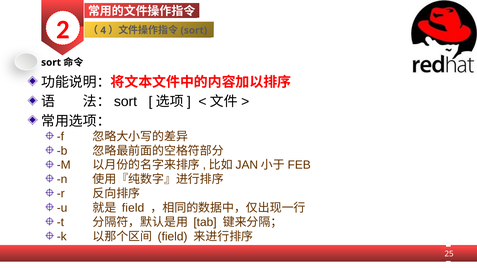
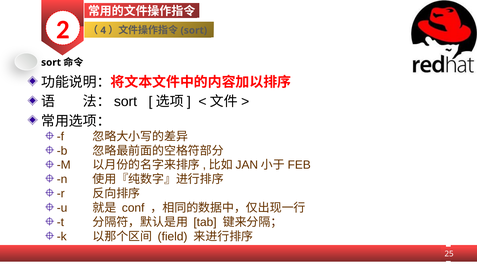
field: field -> conf (133, 208)
